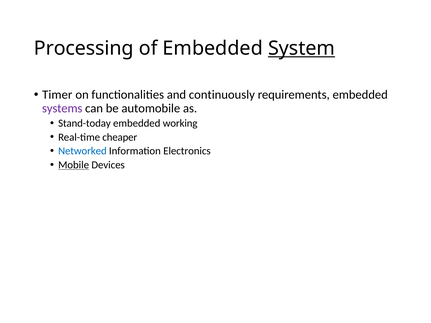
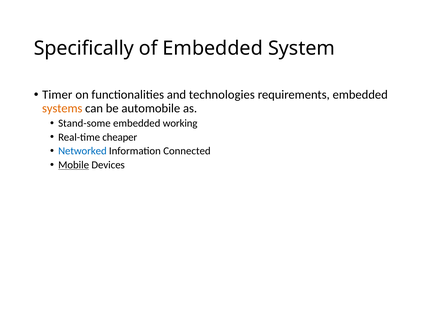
Processing: Processing -> Specifically (84, 48)
System underline: present -> none (302, 48)
continuously: continuously -> technologies (222, 95)
systems colour: purple -> orange (62, 108)
Stand-today: Stand-today -> Stand-some (84, 123)
Electronics: Electronics -> Connected (187, 151)
